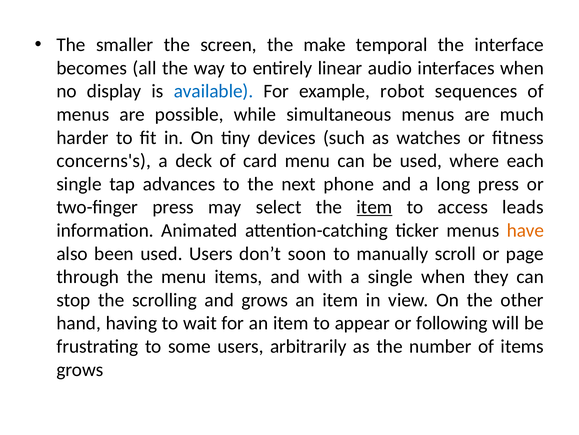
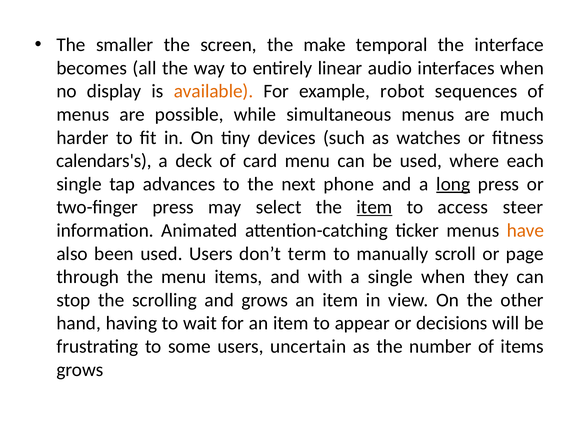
available colour: blue -> orange (213, 91)
concerns's: concerns's -> calendars's (104, 161)
long underline: none -> present (453, 184)
leads: leads -> steer (523, 207)
soon: soon -> term (307, 253)
following: following -> decisions (452, 323)
arbitrarily: arbitrarily -> uncertain (308, 346)
